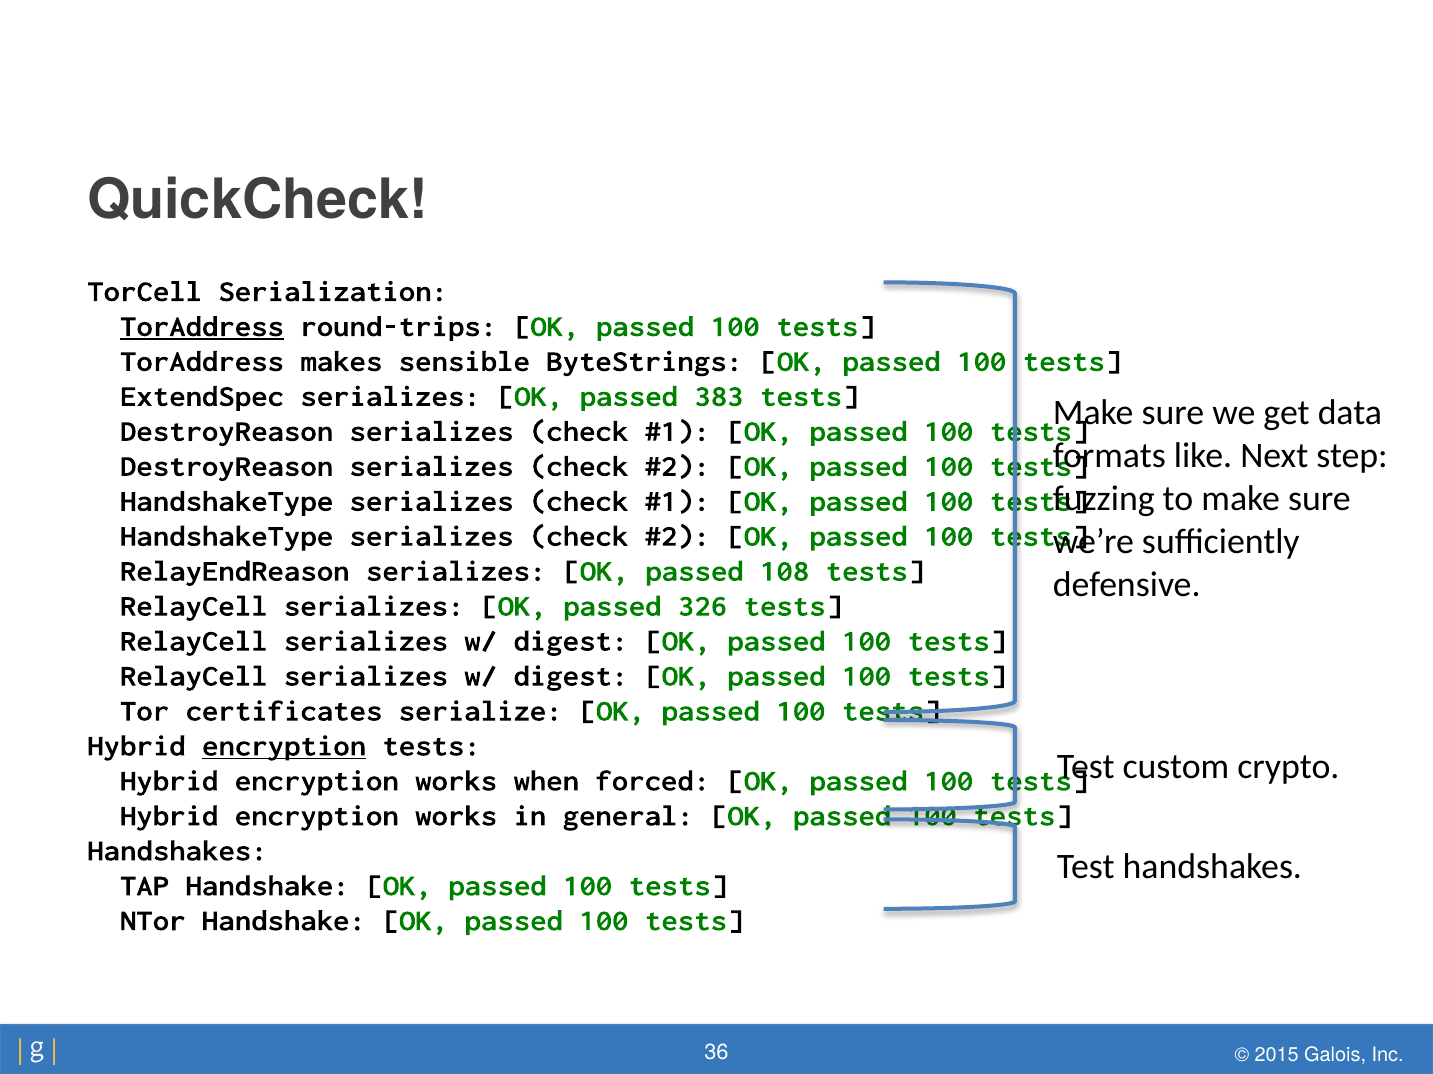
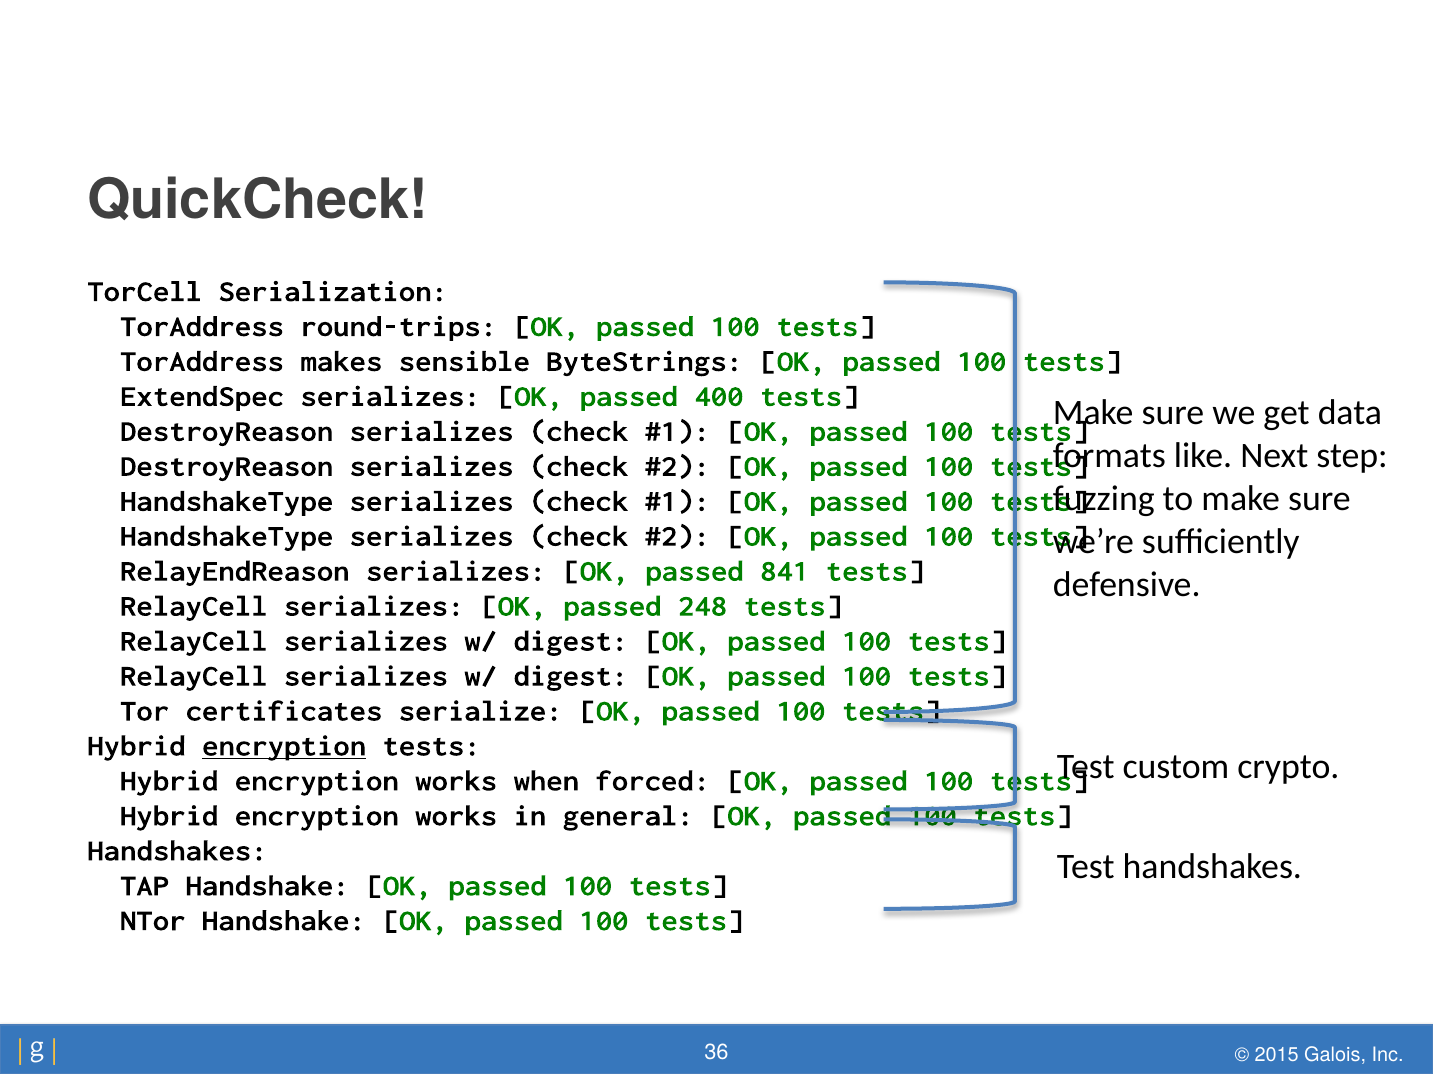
TorAddress underline: present -> none (202, 326)
383: 383 -> 400 (719, 396)
108: 108 -> 841 (785, 571)
326: 326 -> 248 (703, 606)
